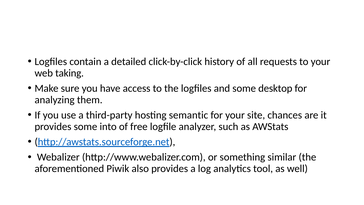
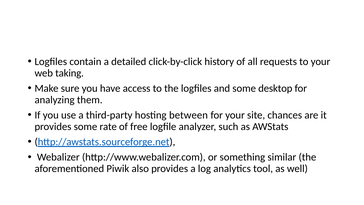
semantic: semantic -> between (188, 115)
into: into -> rate (108, 126)
